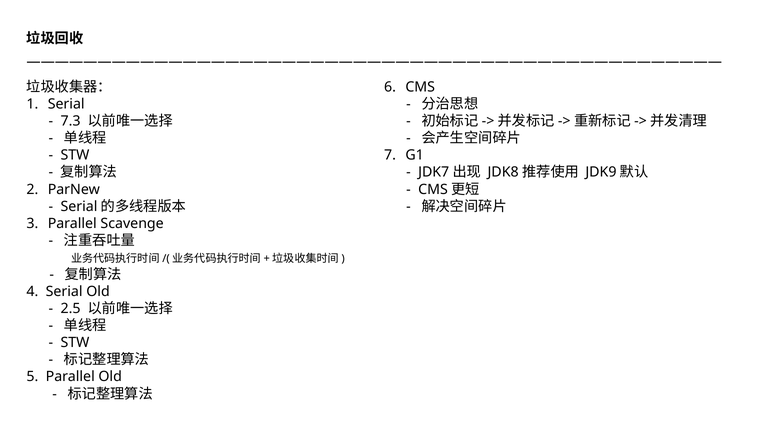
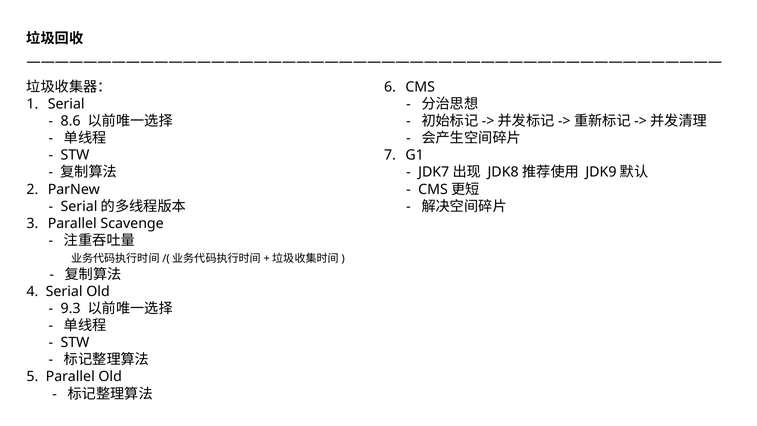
7.3: 7.3 -> 8.6 (71, 121)
2.5: 2.5 -> 9.3 (71, 308)
